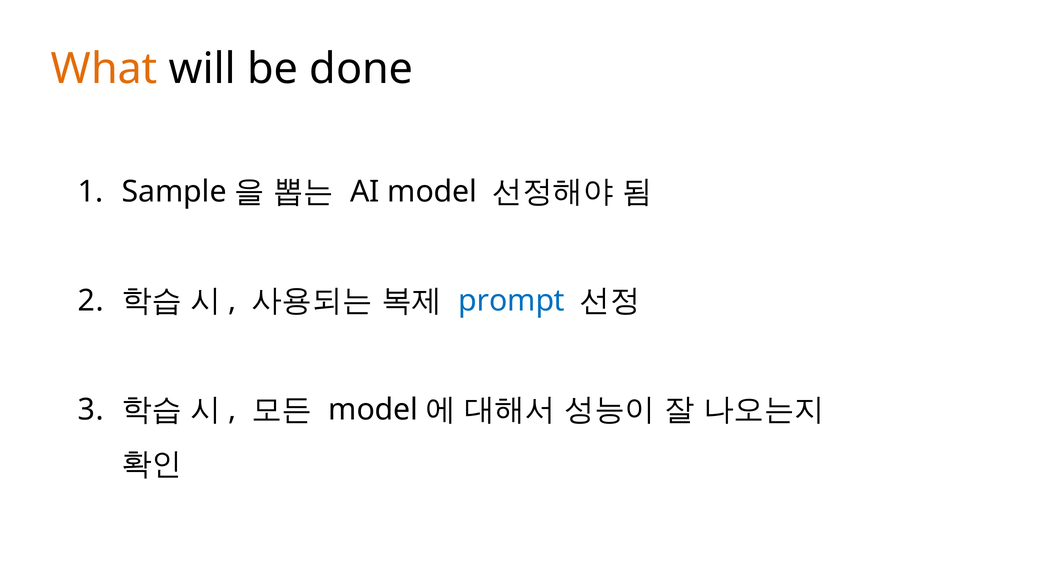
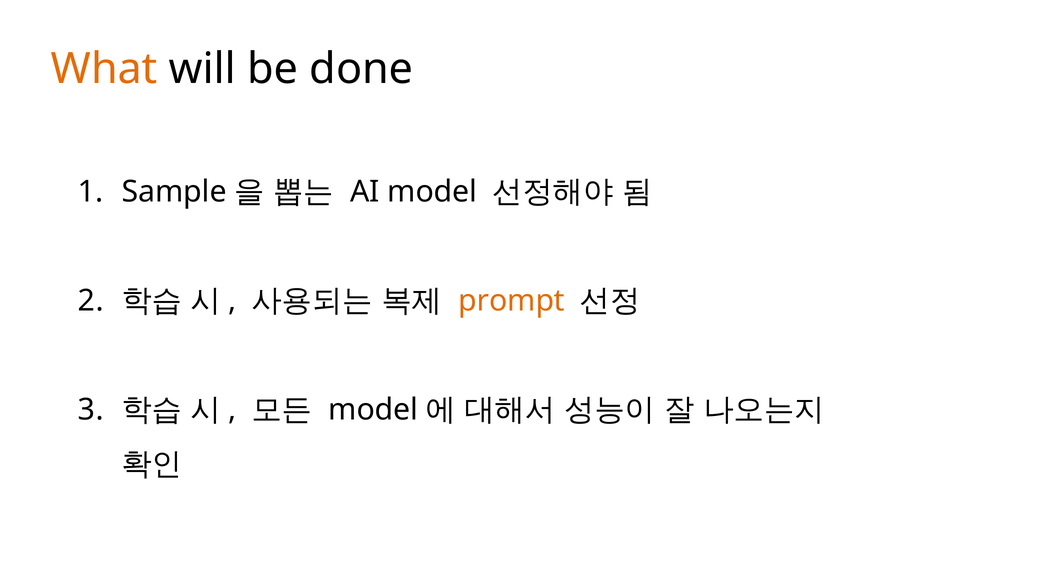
prompt colour: blue -> orange (512, 301)
